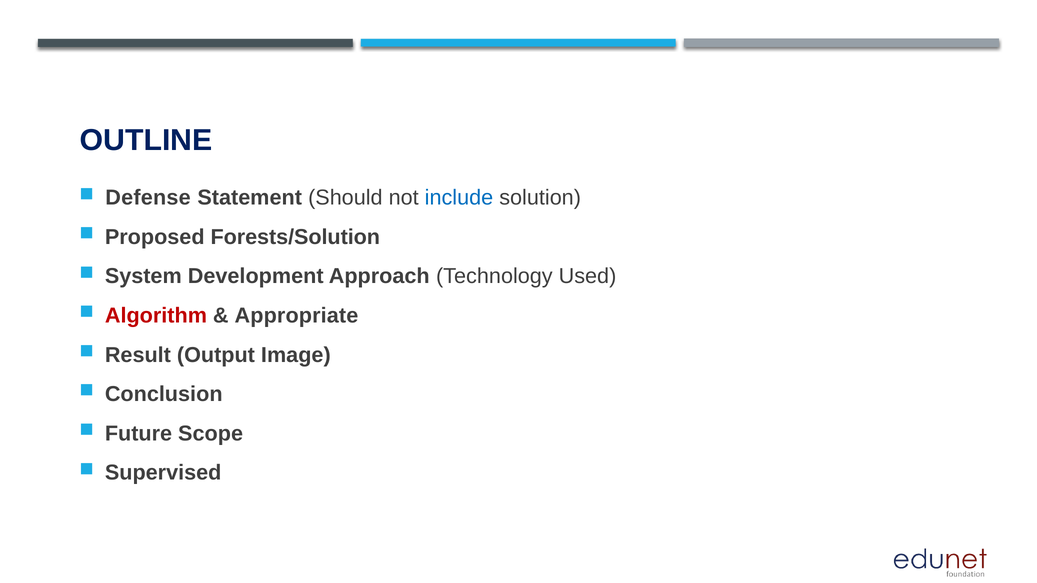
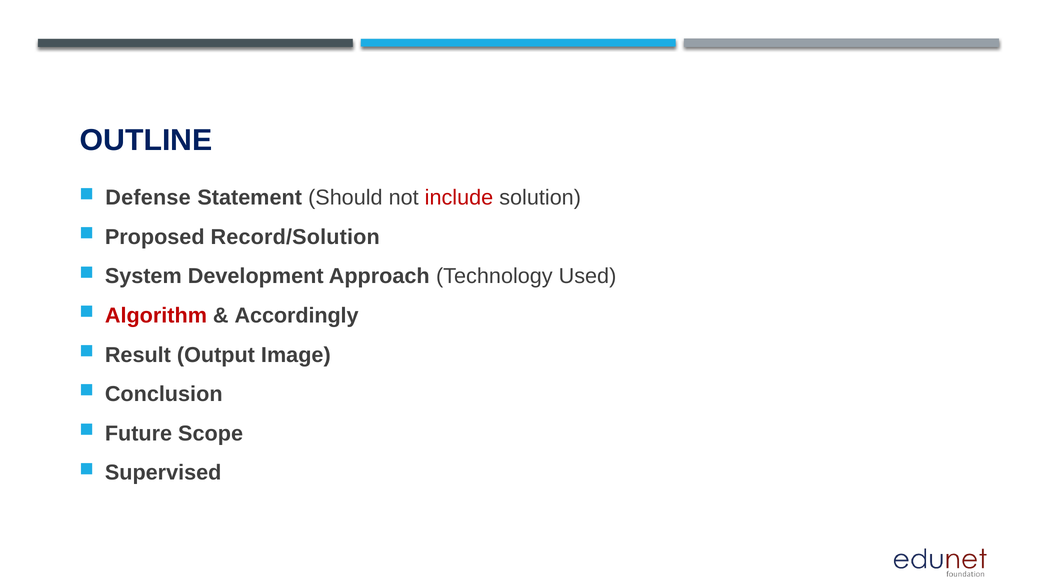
include colour: blue -> red (459, 198)
Forests/Solution: Forests/Solution -> Record/Solution (295, 237)
Appropriate: Appropriate -> Accordingly (297, 316)
